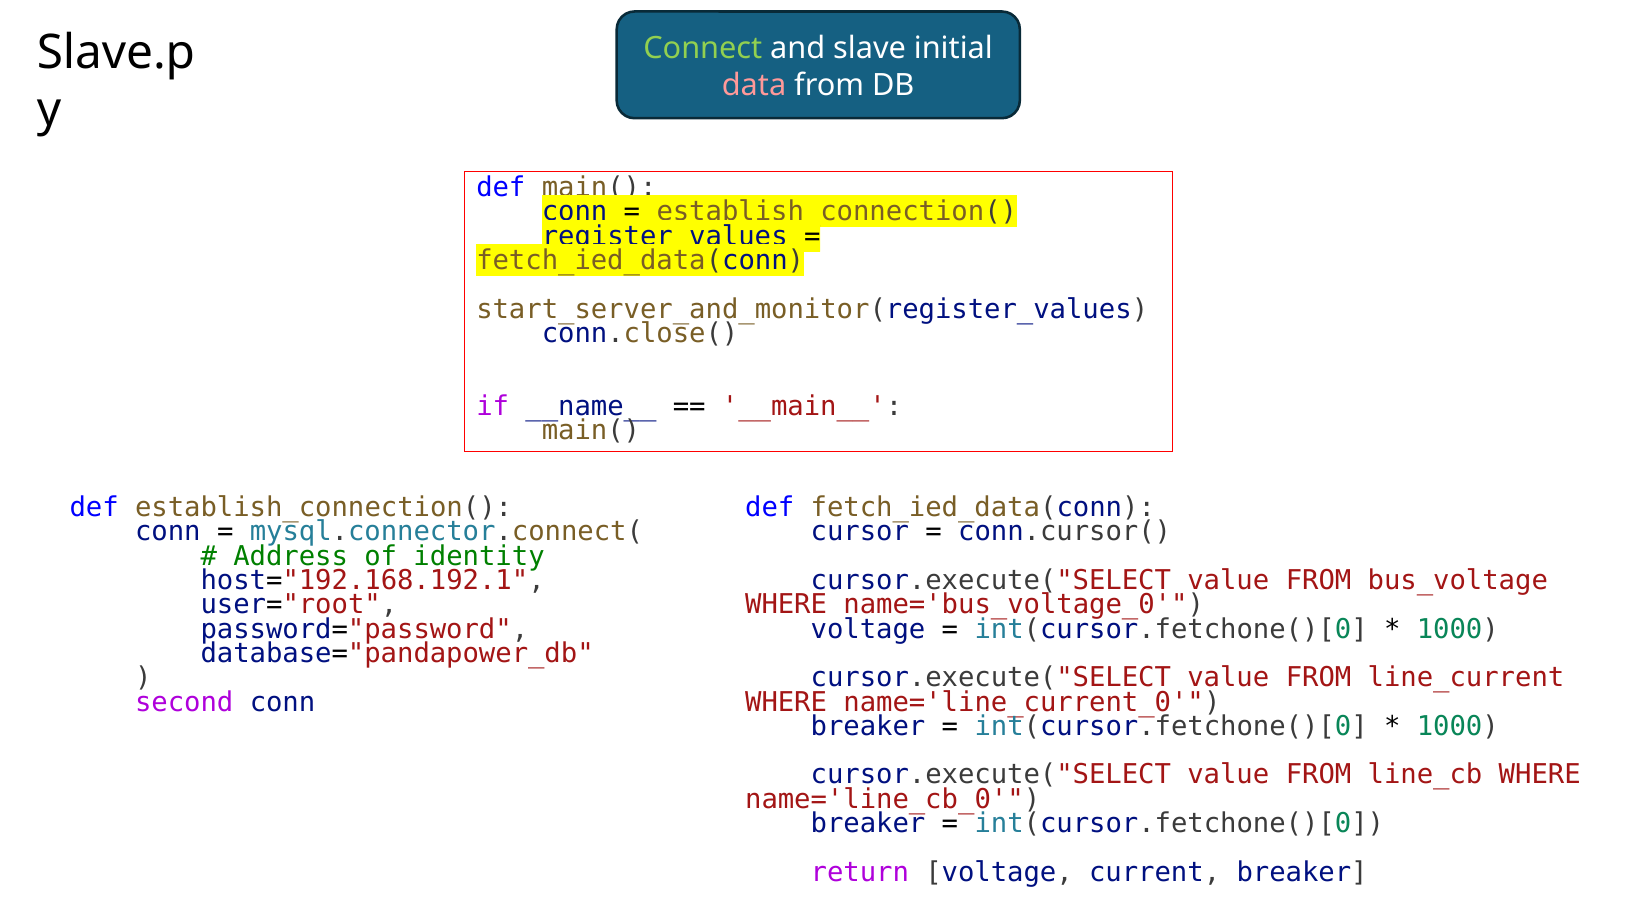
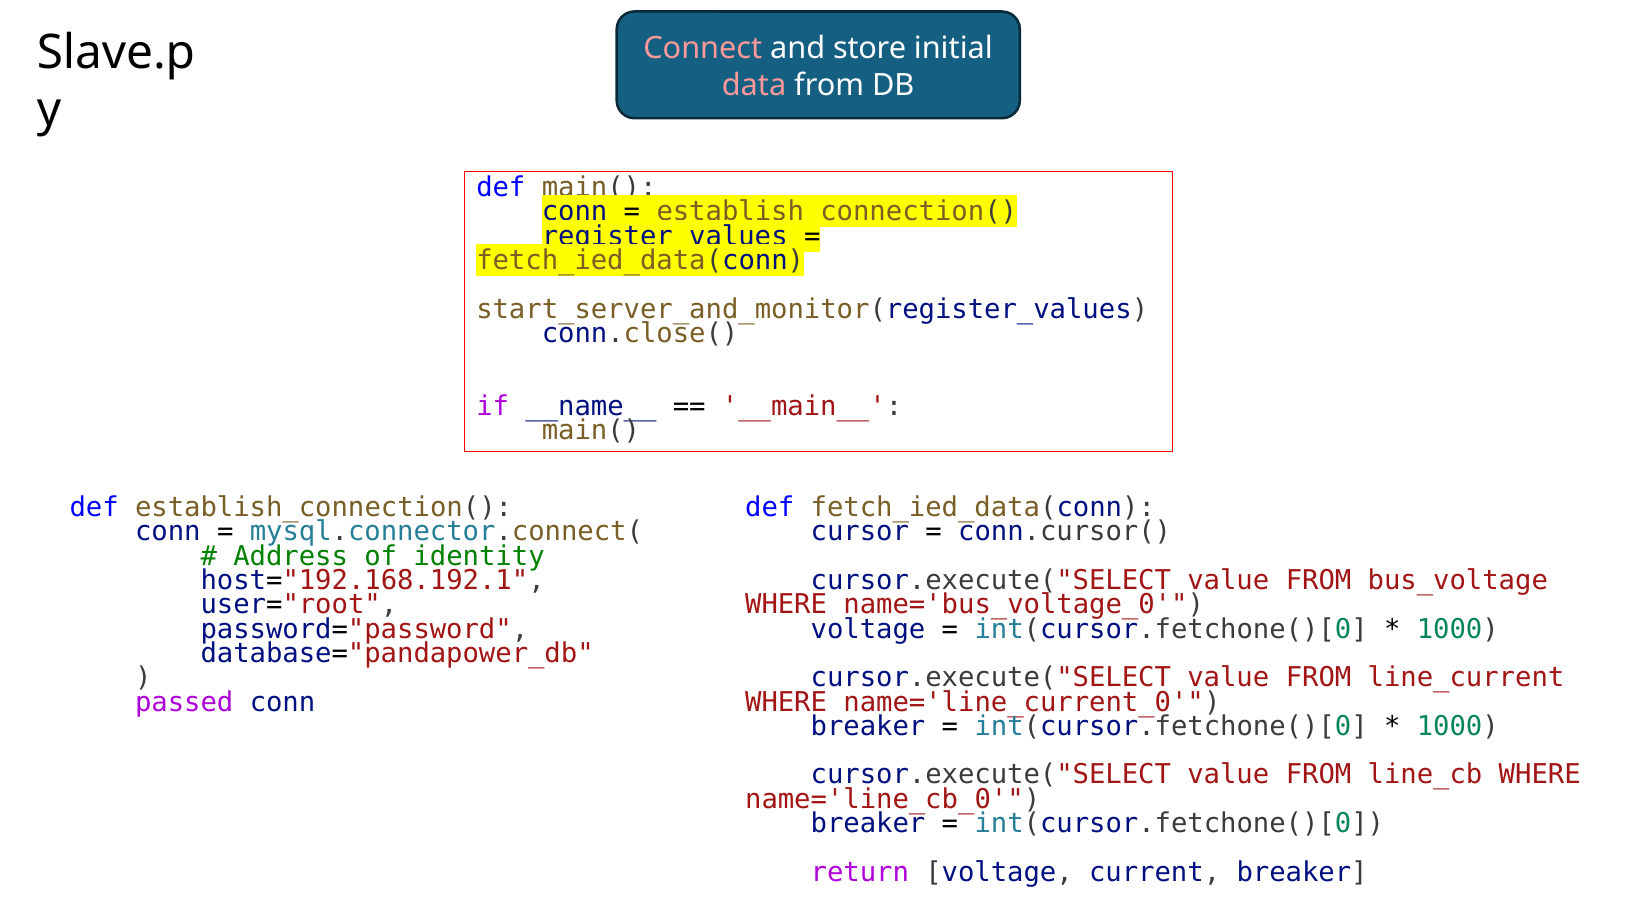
Connect colour: light green -> pink (703, 49)
slave: slave -> store (870, 49)
second: second -> passed (184, 702)
